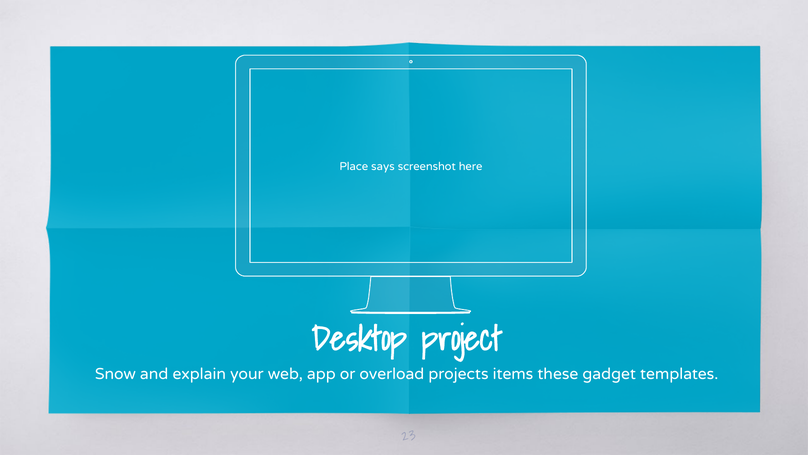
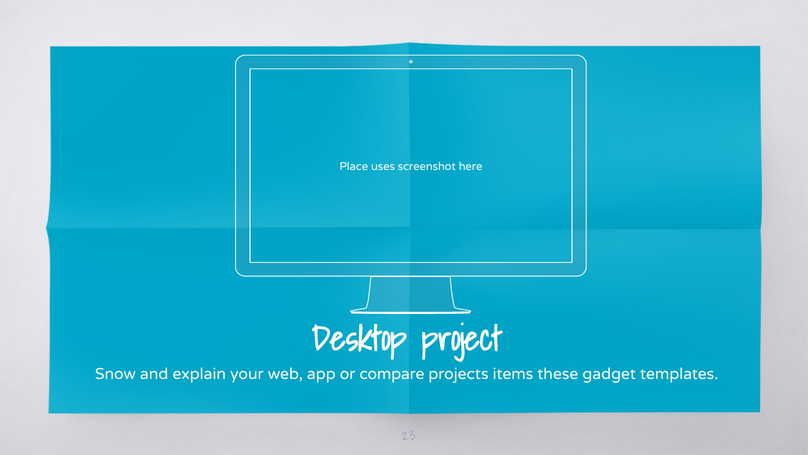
says: says -> uses (383, 166)
overload: overload -> compare (392, 374)
